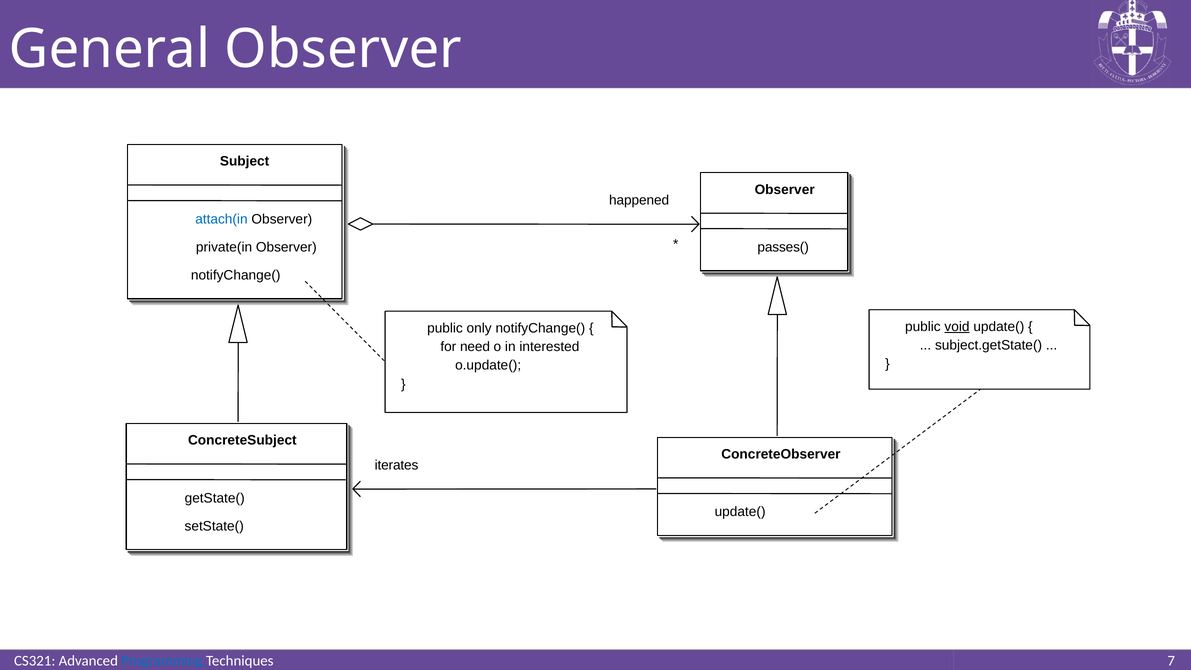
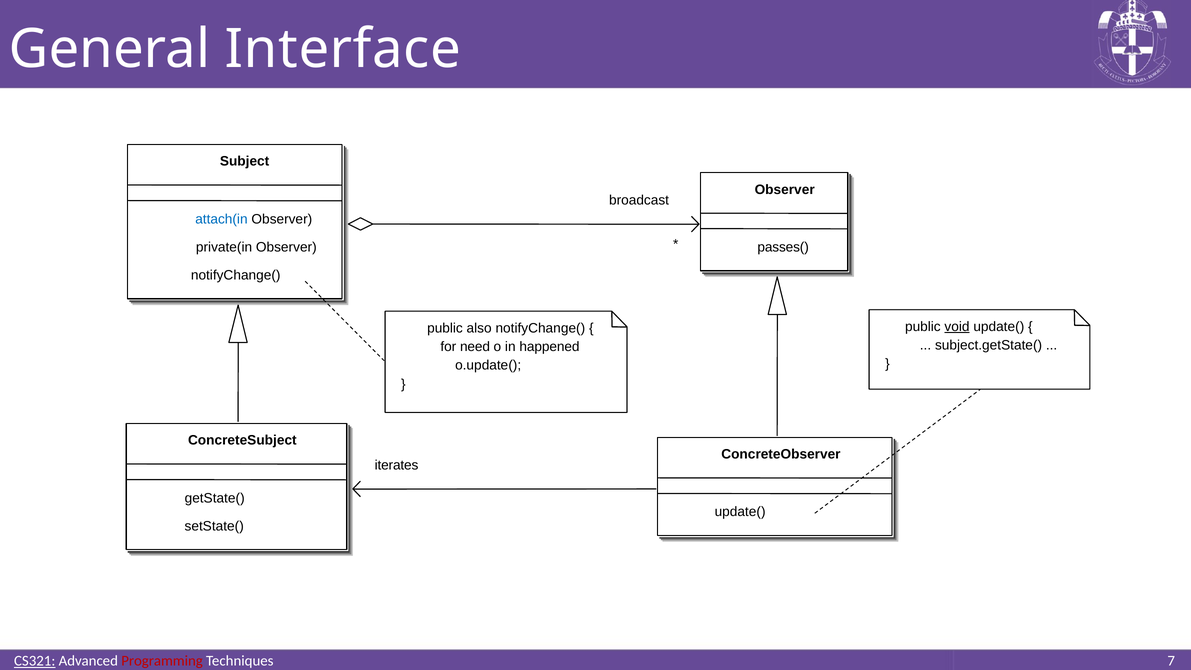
General Observer: Observer -> Interface (343, 49)
happened: happened -> broadcast (639, 200)
only: only -> also (479, 328)
interested: interested -> happened (549, 347)
CS321 underline: none -> present (35, 661)
Programming colour: blue -> red (162, 661)
